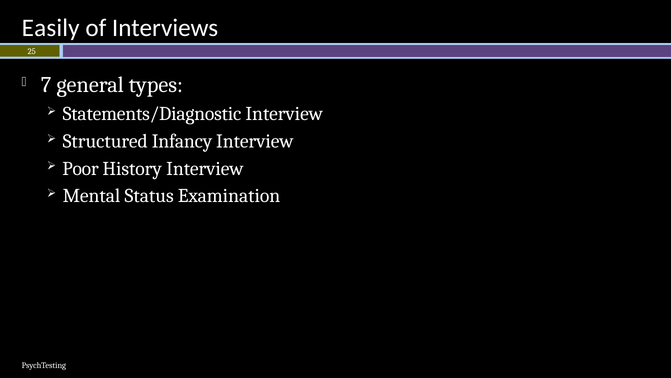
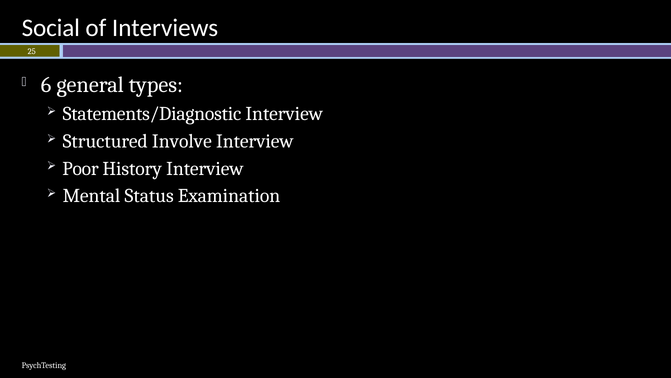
Easily: Easily -> Social (51, 28)
7: 7 -> 6 (46, 85)
Infancy: Infancy -> Involve (182, 141)
